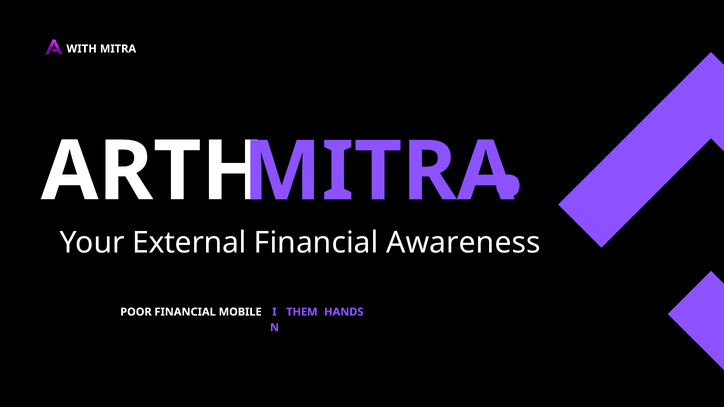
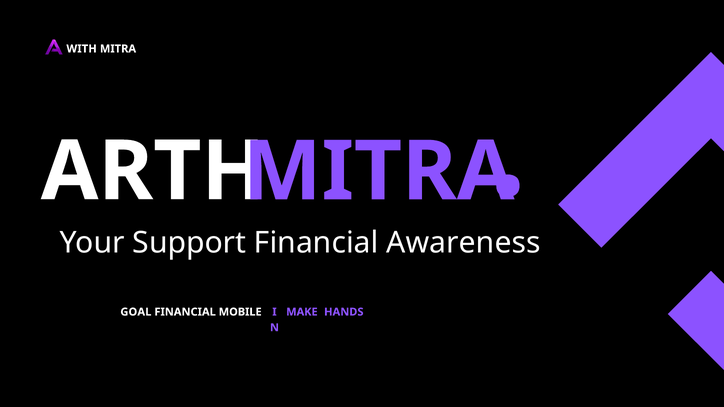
External: External -> Support (189, 243)
POOR: POOR -> GOAL (136, 312)
THEM: THEM -> MAKE (302, 312)
